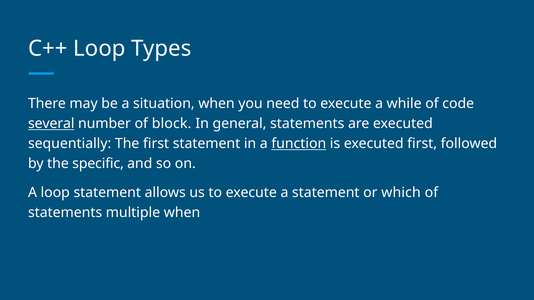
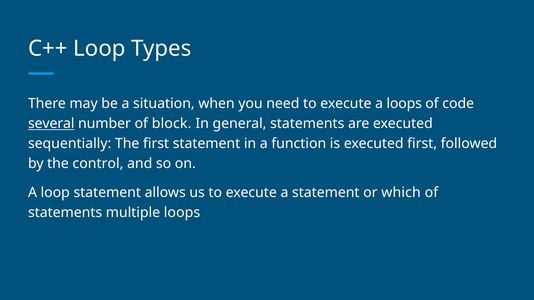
a while: while -> loops (404, 104)
function underline: present -> none (299, 144)
specific: specific -> control (98, 164)
multiple when: when -> loops (182, 213)
